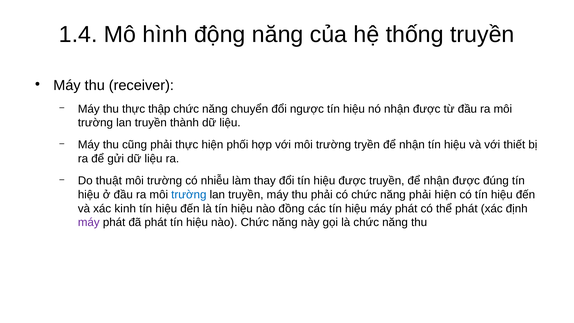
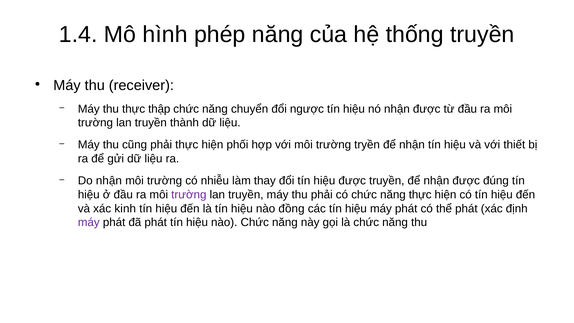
động: động -> phép (220, 35)
Do thuật: thuật -> nhận (109, 181)
trường colour: blue -> purple (189, 195)
năng phải: phải -> thực (420, 195)
